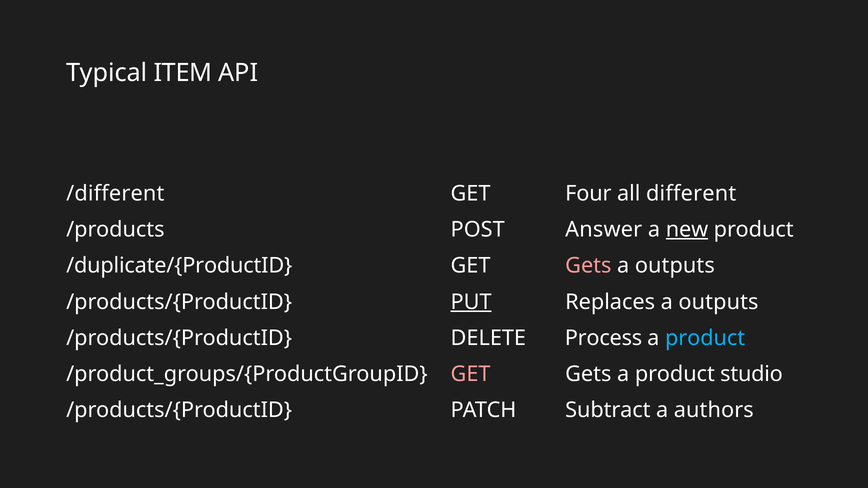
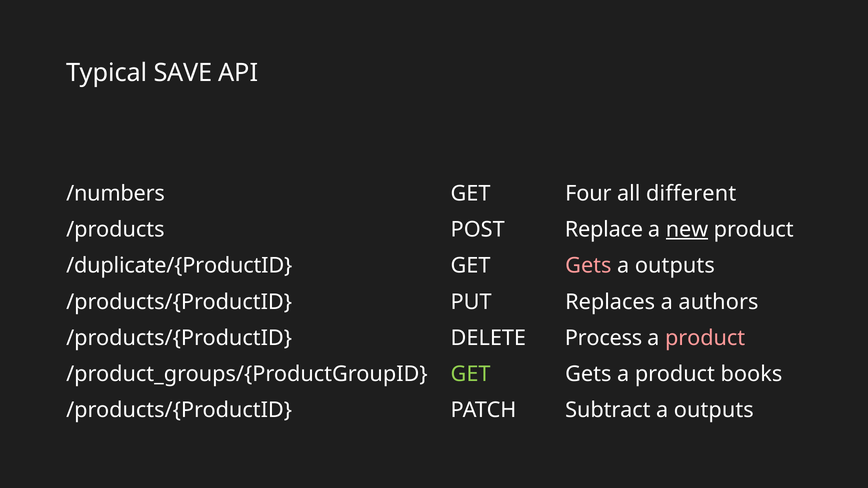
ITEM: ITEM -> SAVE (183, 73)
/different: /different -> /numbers (115, 194)
Answer: Answer -> Replace (604, 230)
PUT underline: present -> none (471, 302)
Replaces a outputs: outputs -> authors (718, 302)
product colour: light blue -> pink (705, 338)
GET colour: pink -> light green (471, 374)
studio: studio -> books (751, 374)
authors: authors -> outputs (714, 410)
